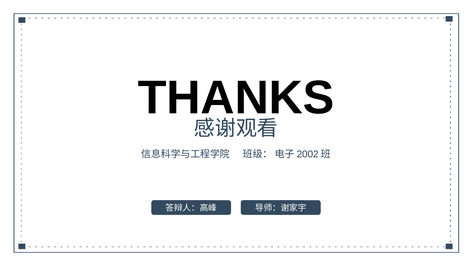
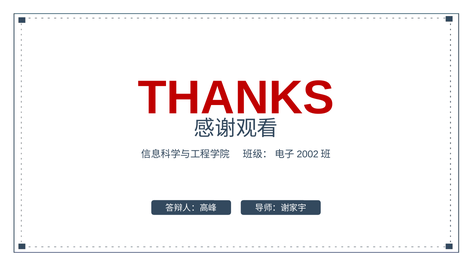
THANKS colour: black -> red (236, 98)
